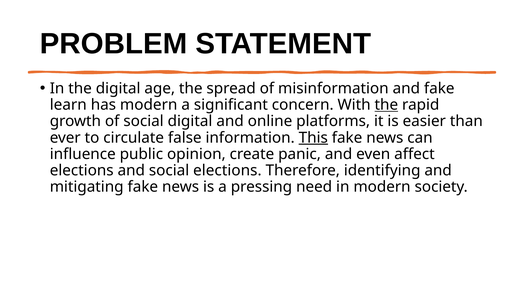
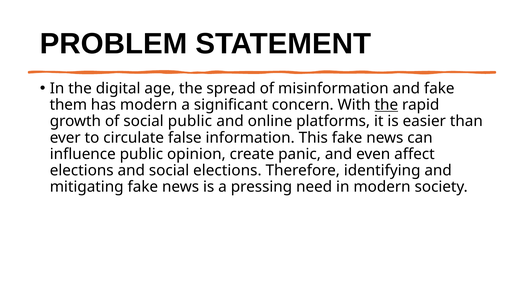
learn: learn -> them (68, 105)
social digital: digital -> public (190, 122)
This underline: present -> none (313, 138)
